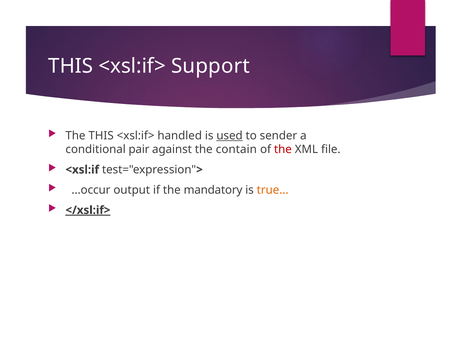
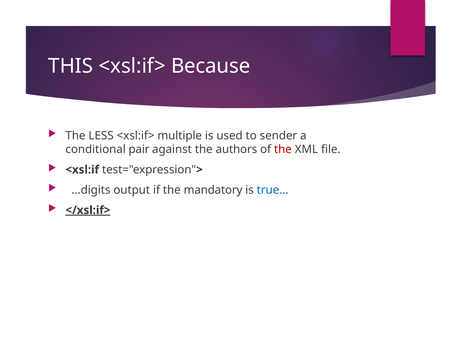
Support: Support -> Because (211, 66)
The THIS: THIS -> LESS (101, 136)
handled: handled -> multiple (180, 136)
used underline: present -> none (230, 136)
contain: contain -> authors (236, 149)
...occur: ...occur -> ...digits (91, 190)
true colour: orange -> blue (273, 190)
